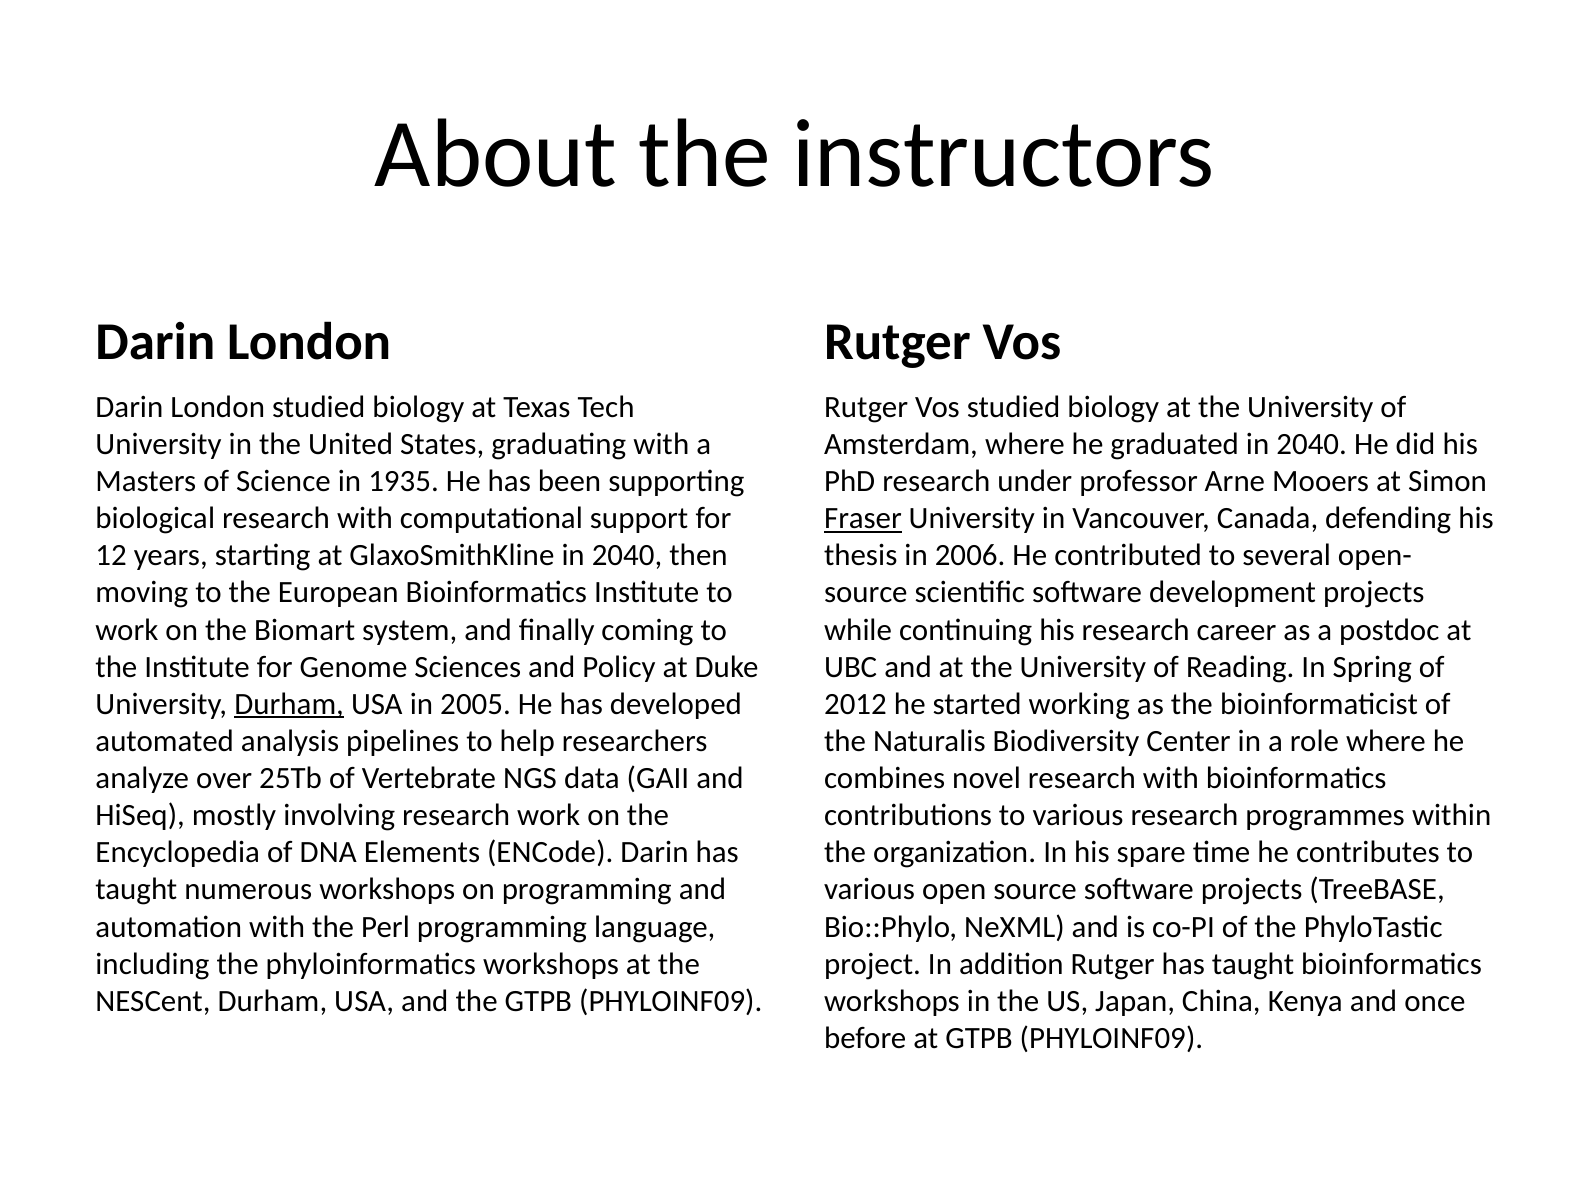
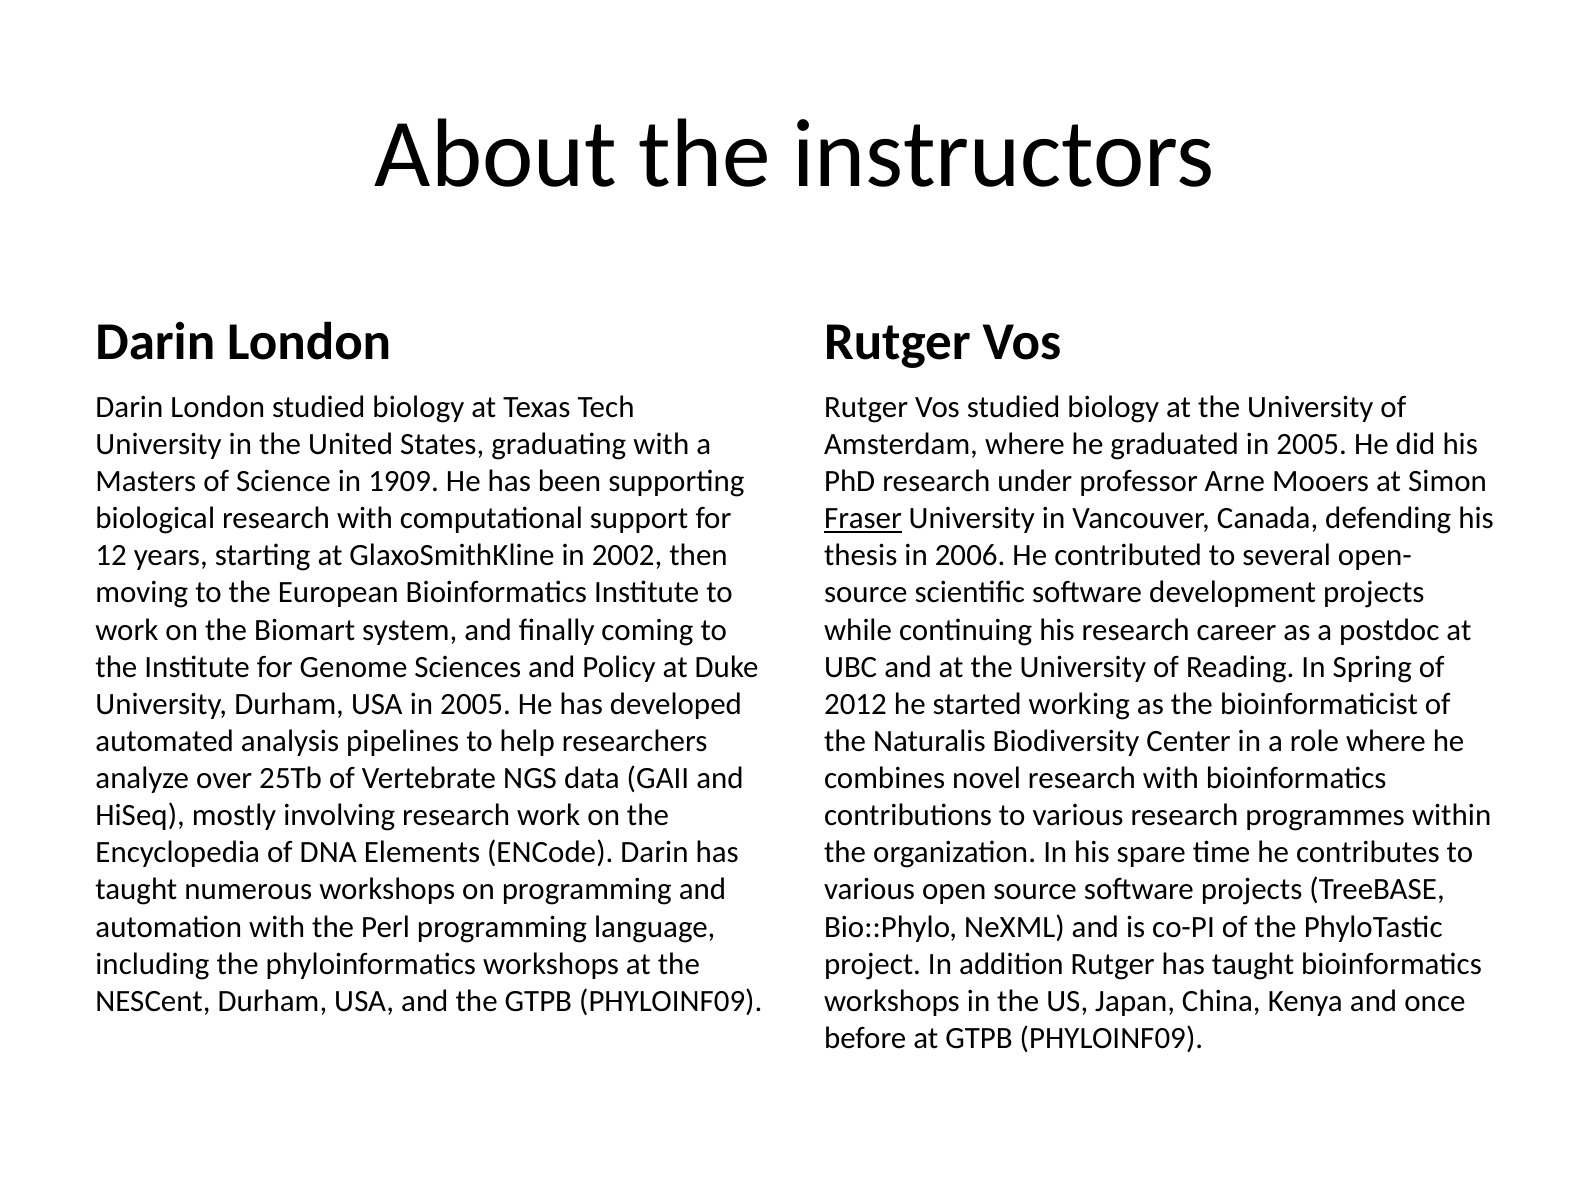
graduated in 2040: 2040 -> 2005 (1312, 444)
1935: 1935 -> 1909 (404, 481)
GlaxoSmithKline in 2040: 2040 -> 2002 (627, 556)
Durham underline: present -> none (289, 704)
